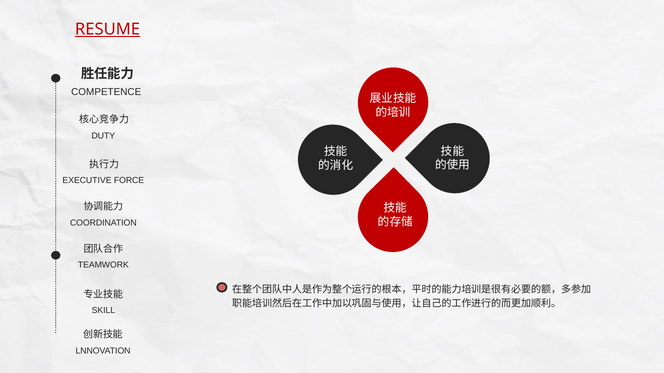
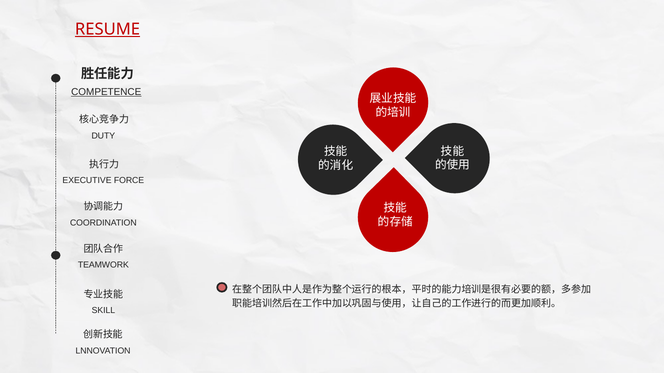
COMPETENCE underline: none -> present (106, 92)
